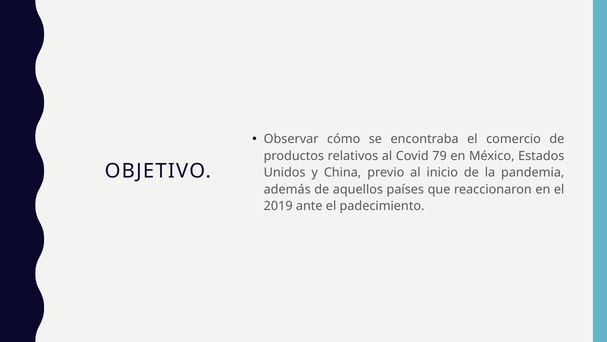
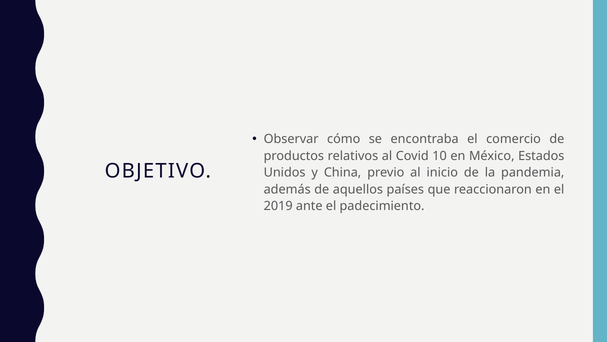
79: 79 -> 10 (440, 156)
